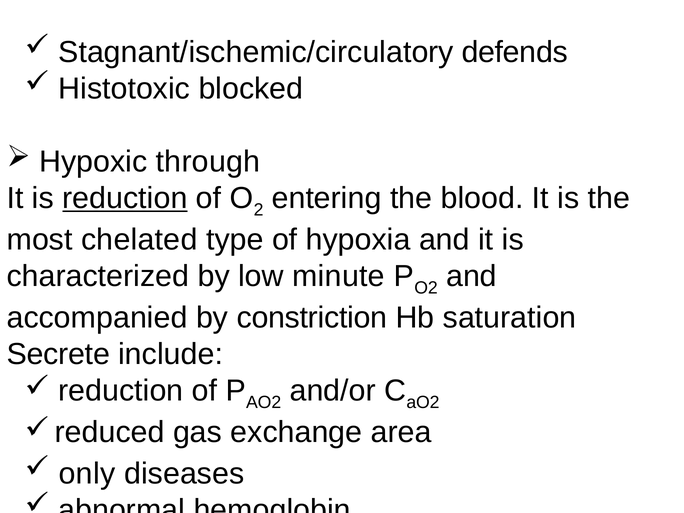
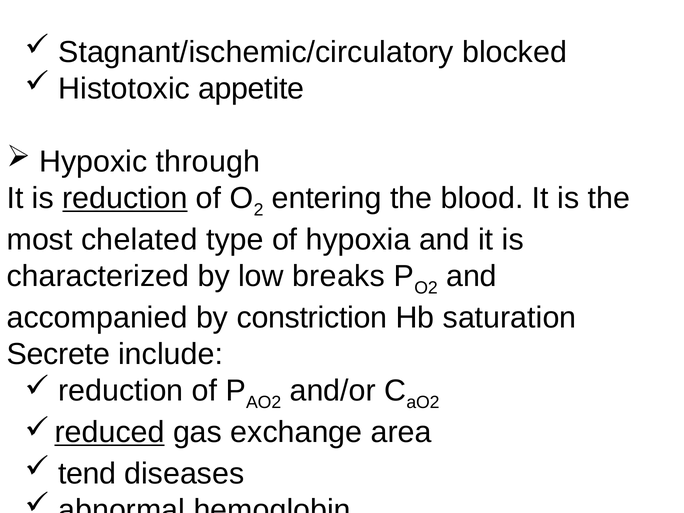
defends: defends -> blocked (515, 52)
blocked: blocked -> appetite (251, 89)
minute: minute -> breaks (339, 276)
reduced underline: none -> present (110, 432)
only: only -> tend (87, 474)
